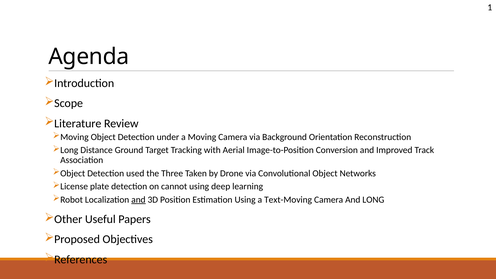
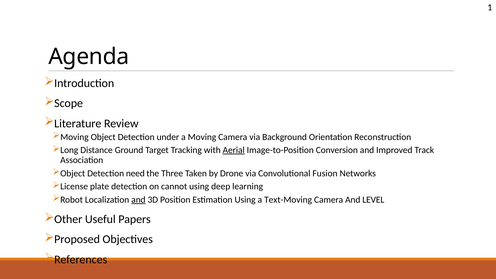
Aerial underline: none -> present (234, 150)
used: used -> need (135, 173)
Convolutional Object: Object -> Fusion (325, 173)
LONG: LONG -> LEVEL (373, 200)
